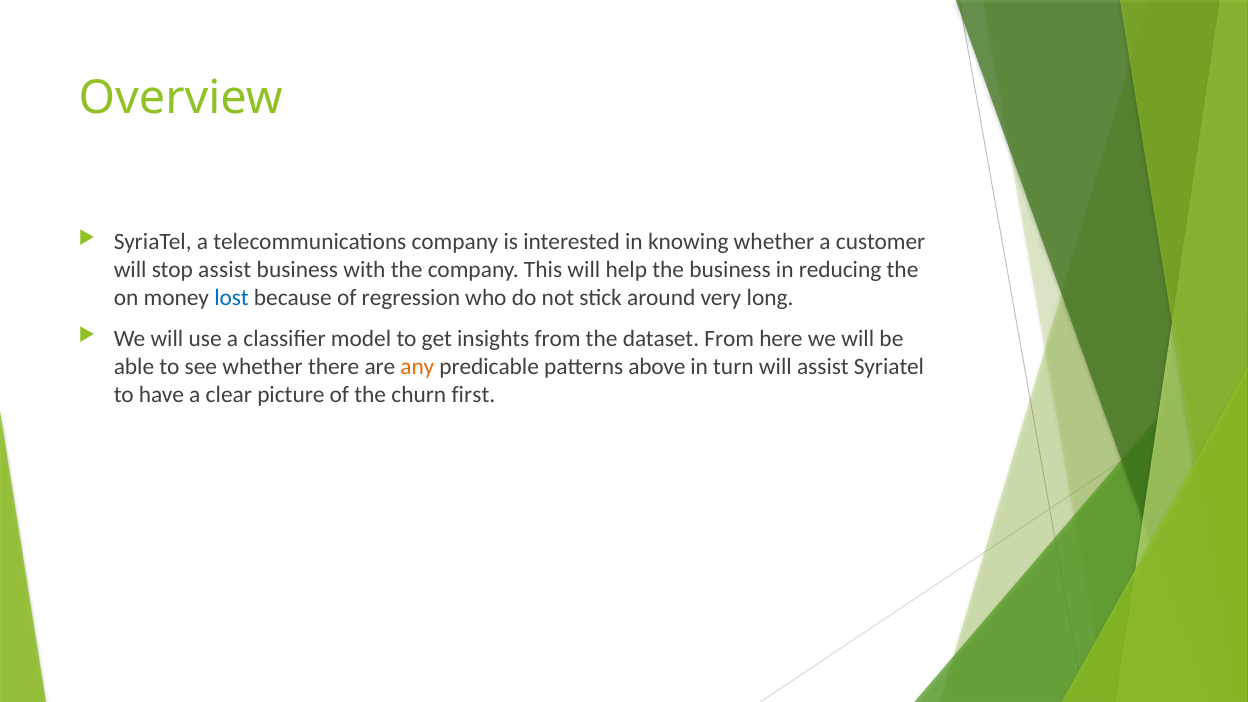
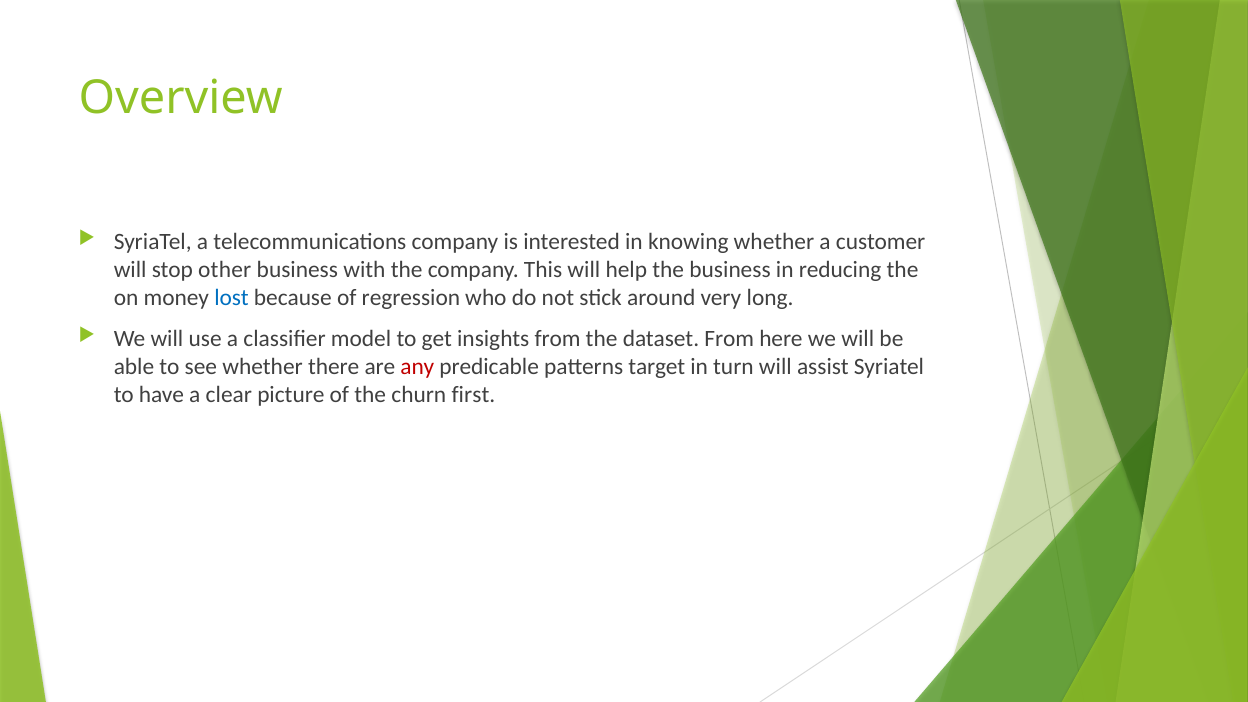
stop assist: assist -> other (225, 270)
any colour: orange -> red (417, 367)
above: above -> target (657, 367)
